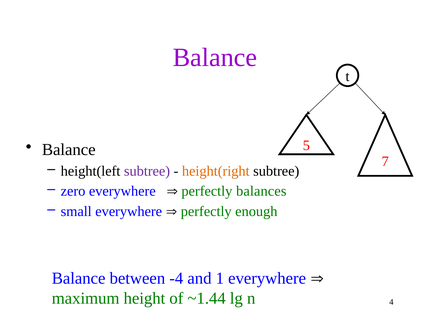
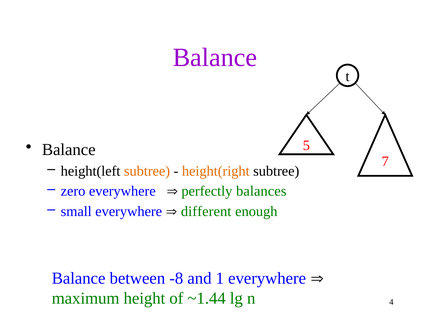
subtree colour: purple -> orange (147, 171)
perfectly: perfectly -> different (206, 211)
-4: -4 -> -8 (176, 278)
